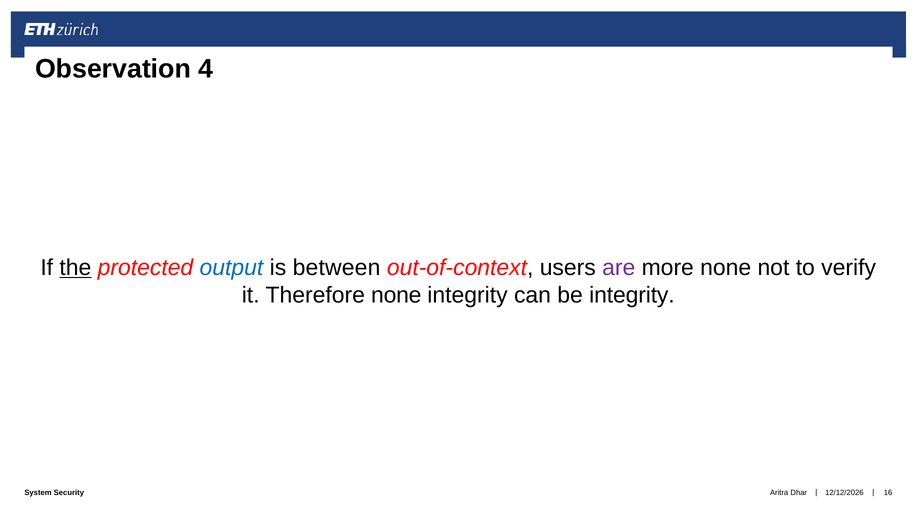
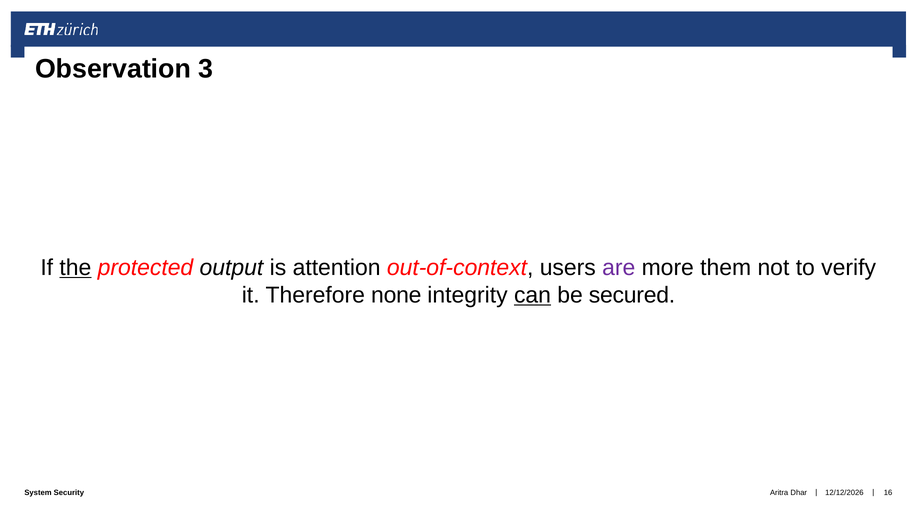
4: 4 -> 3 (206, 69)
output colour: blue -> black (231, 268)
between: between -> attention (337, 268)
more none: none -> them (726, 268)
can underline: none -> present (533, 295)
be integrity: integrity -> secured (632, 295)
